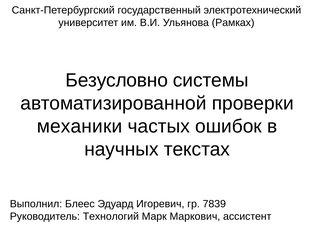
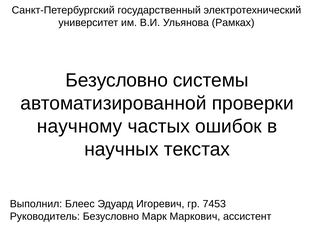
механики: механики -> научному (80, 126)
7839: 7839 -> 7453 (214, 204)
Руководитель Технологий: Технологий -> Безусловно (111, 216)
